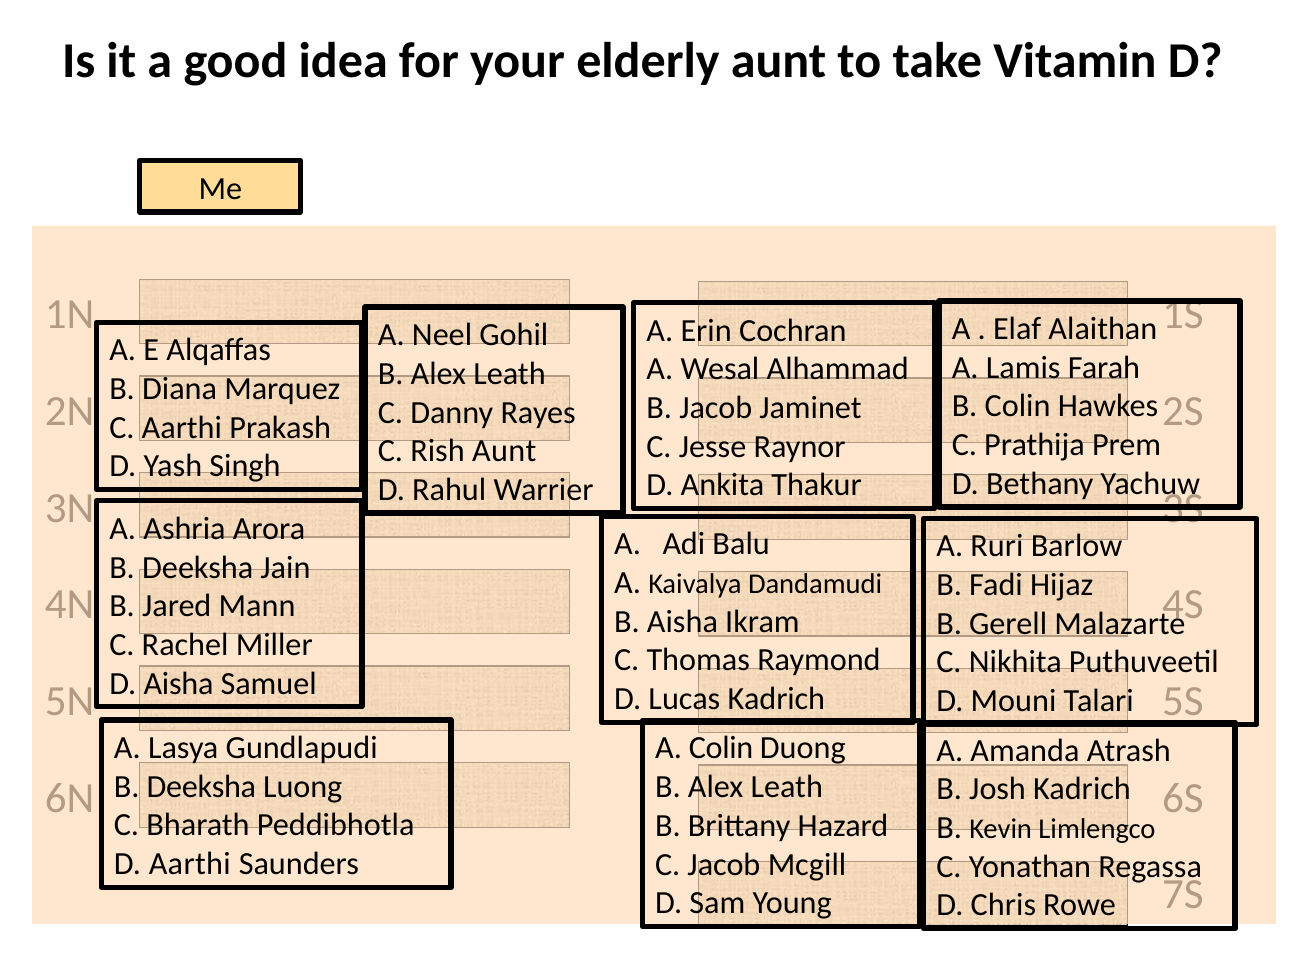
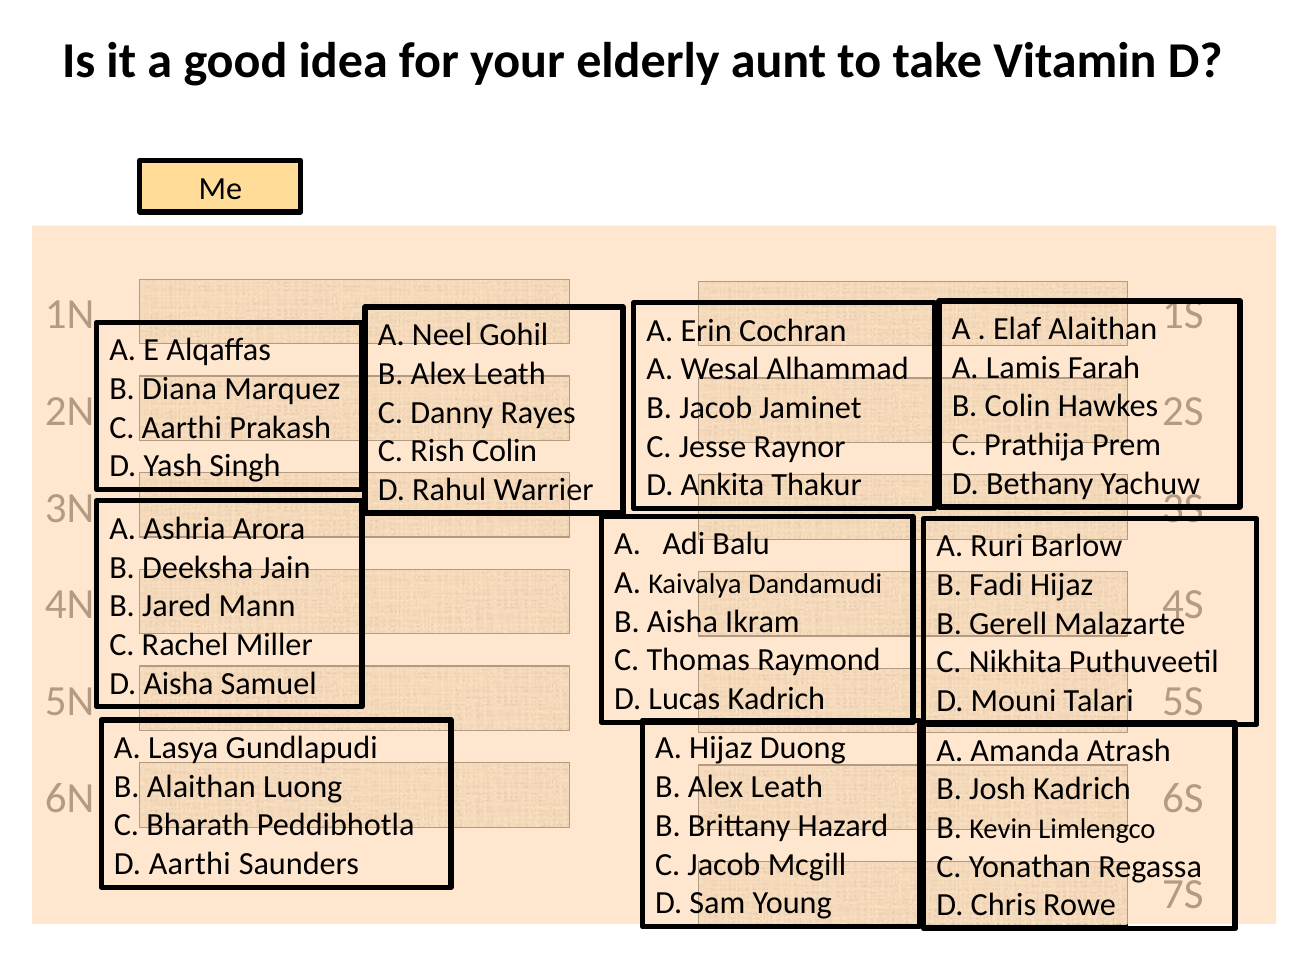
Rish Aunt: Aunt -> Colin (505, 451)
A Colin: Colin -> Hijaz (721, 748)
Deeksha: Deeksha -> Alaithan (201, 786)
